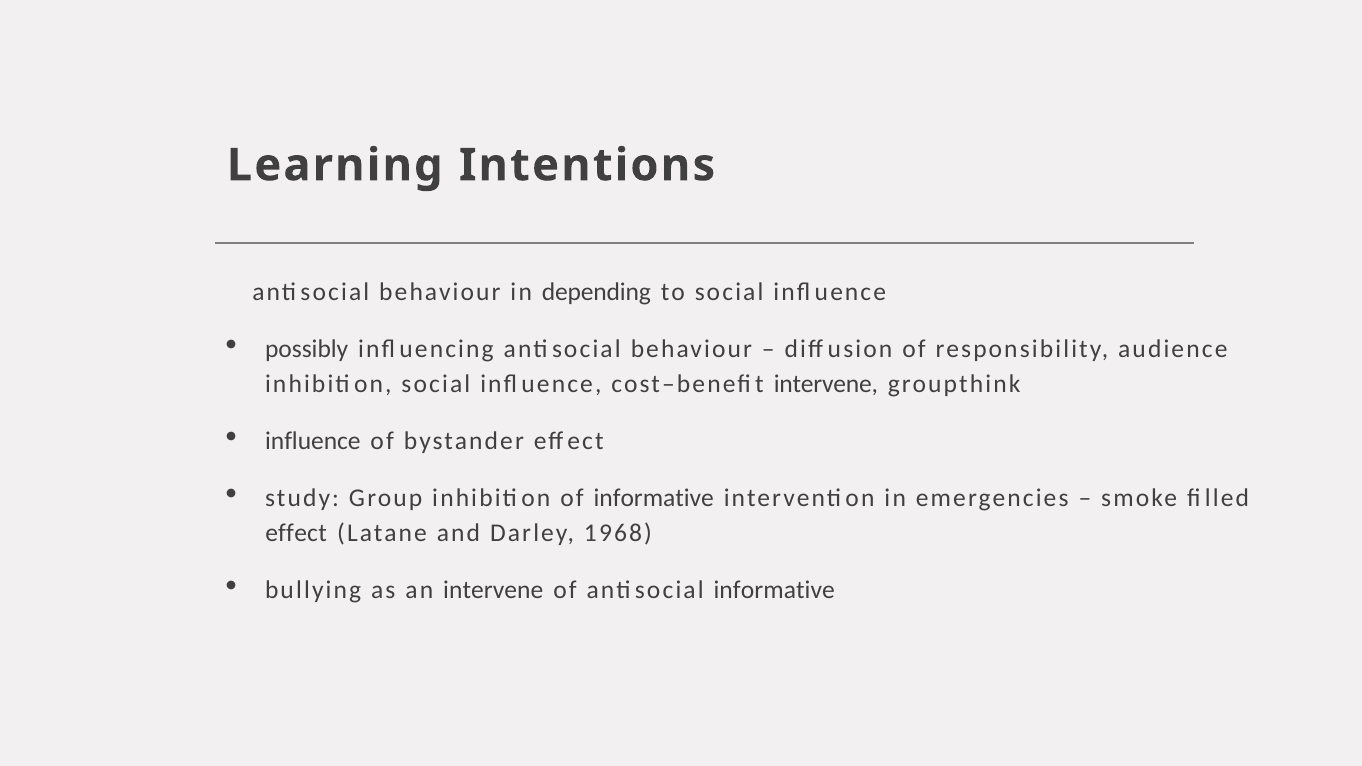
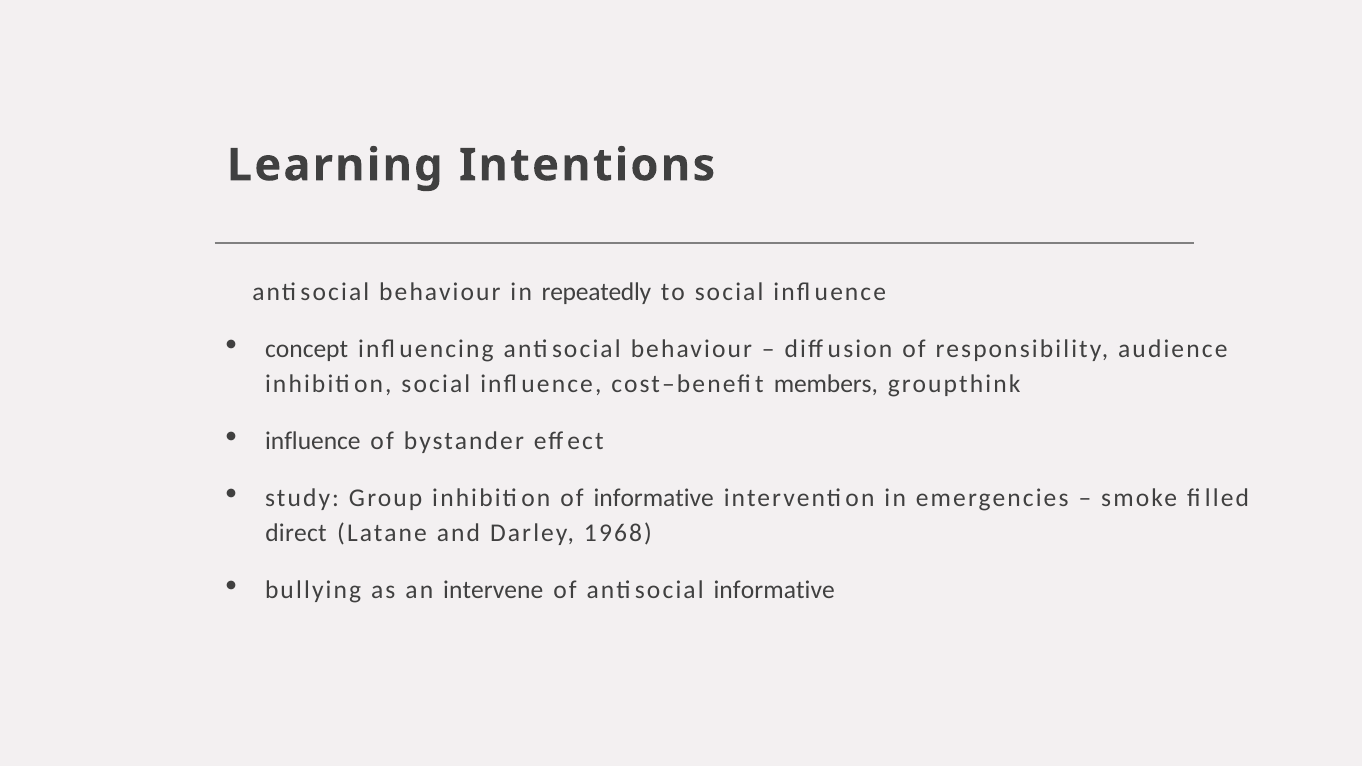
depending: depending -> repeatedly (596, 292)
possibly: possibly -> concept (307, 349)
cost–benefit intervene: intervene -> members (826, 384)
effect: effect -> direct (296, 534)
